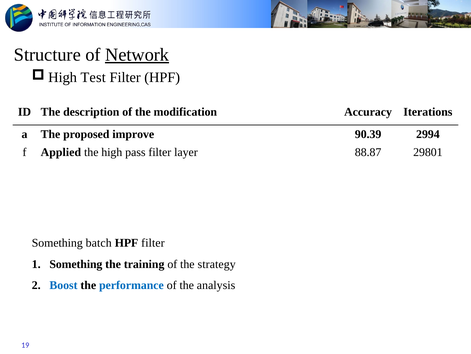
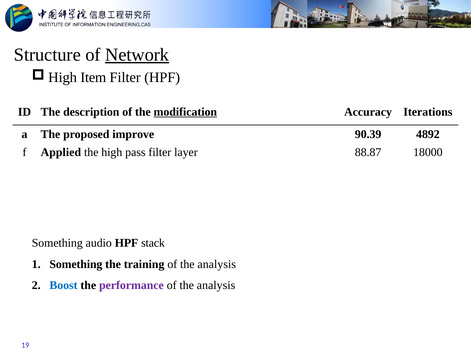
Test: Test -> Item (93, 77)
modification underline: none -> present (185, 112)
2994: 2994 -> 4892 (428, 134)
29801: 29801 -> 18000 (428, 152)
batch: batch -> audio (99, 242)
HPF filter: filter -> stack (153, 242)
training of the strategy: strategy -> analysis (217, 264)
performance colour: blue -> purple (131, 285)
